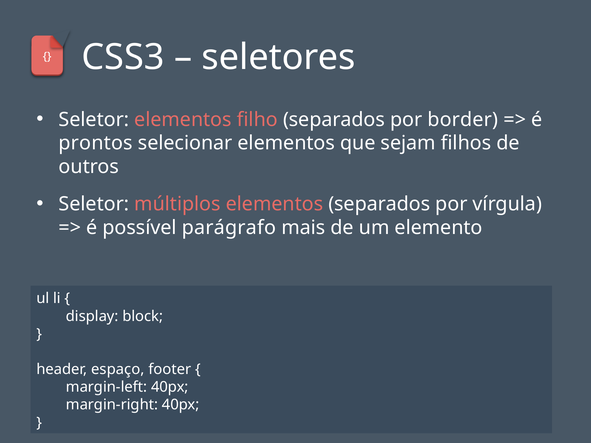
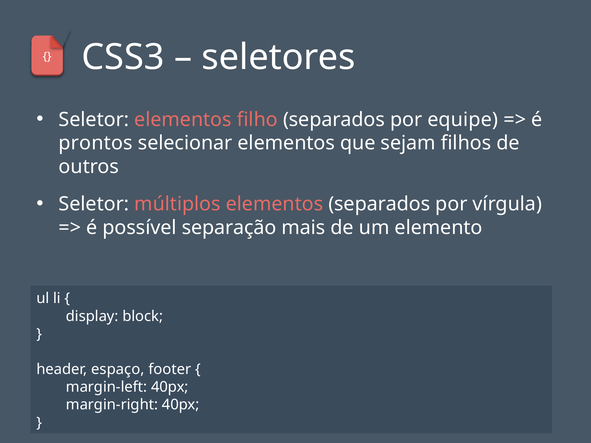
border: border -> equipe (463, 120)
parágrafo: parágrafo -> separação (229, 228)
